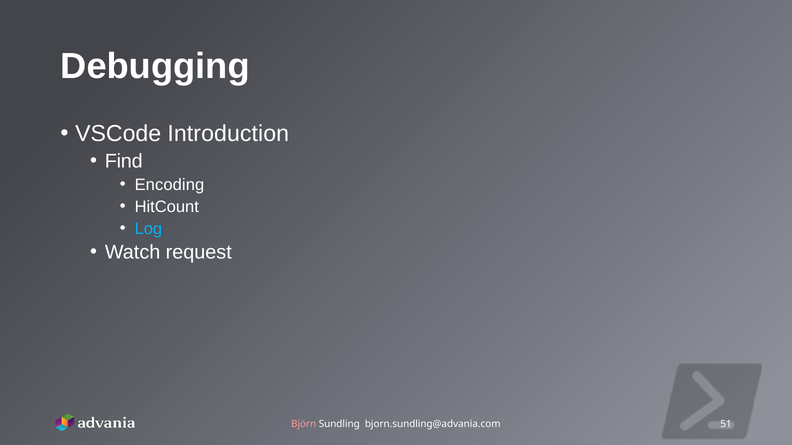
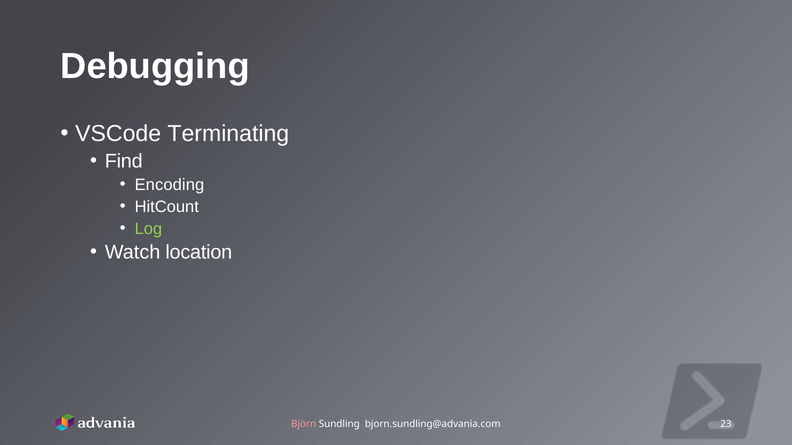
Introduction: Introduction -> Terminating (228, 134)
Log colour: light blue -> light green (148, 229)
request: request -> location (199, 253)
51: 51 -> 23 (726, 425)
